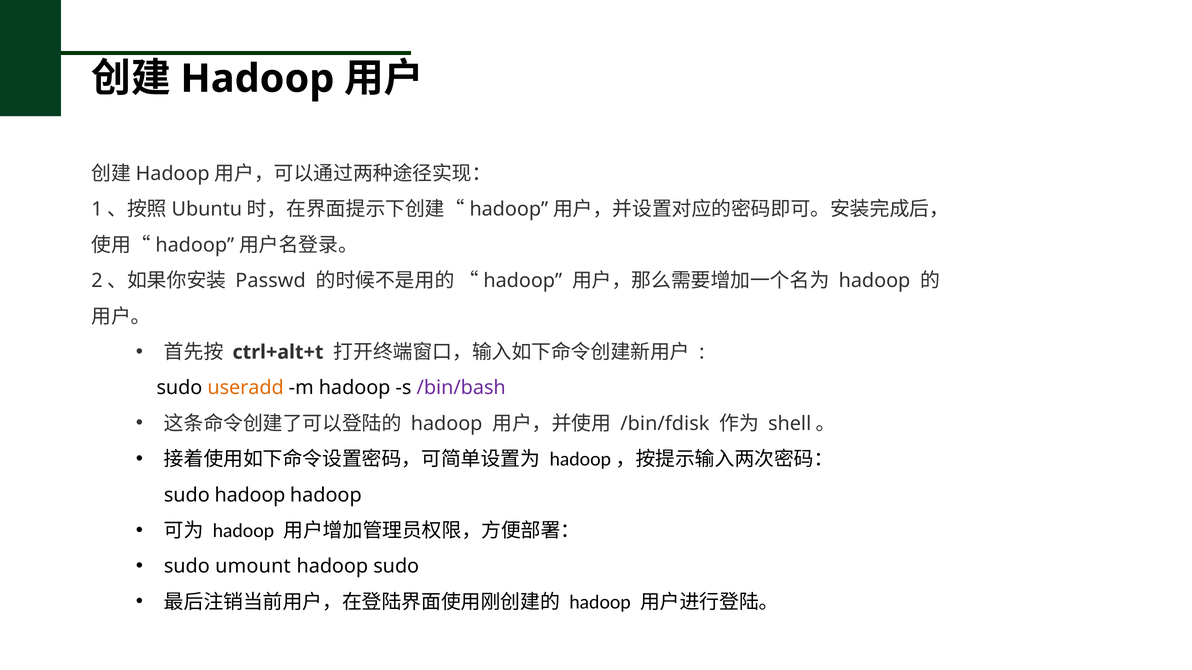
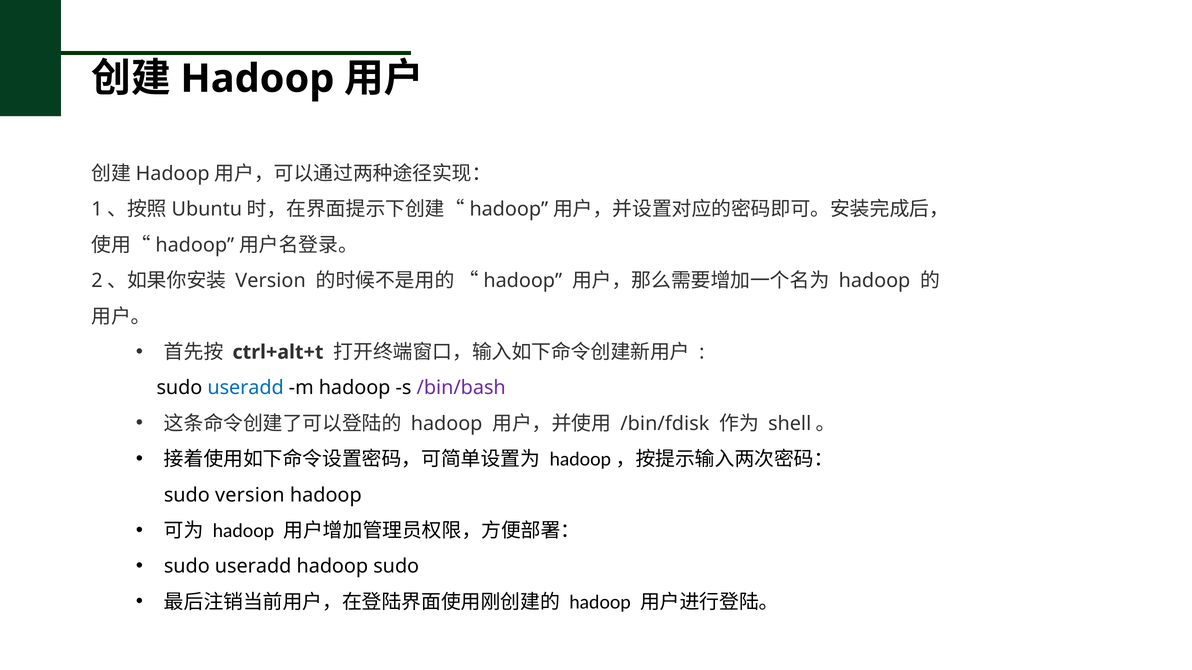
Passwd: Passwd -> Version (271, 281)
useradd colour: orange -> blue (246, 388)
sudo hadoop: hadoop -> version (250, 495)
umount: umount -> useradd (253, 567)
